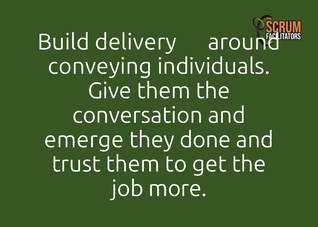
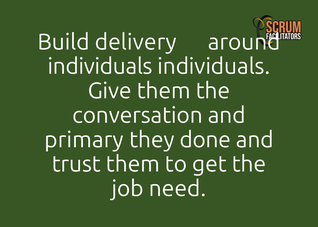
conveying: conveying -> individuals (100, 66)
emerge: emerge -> primary (84, 140)
more: more -> need (177, 188)
